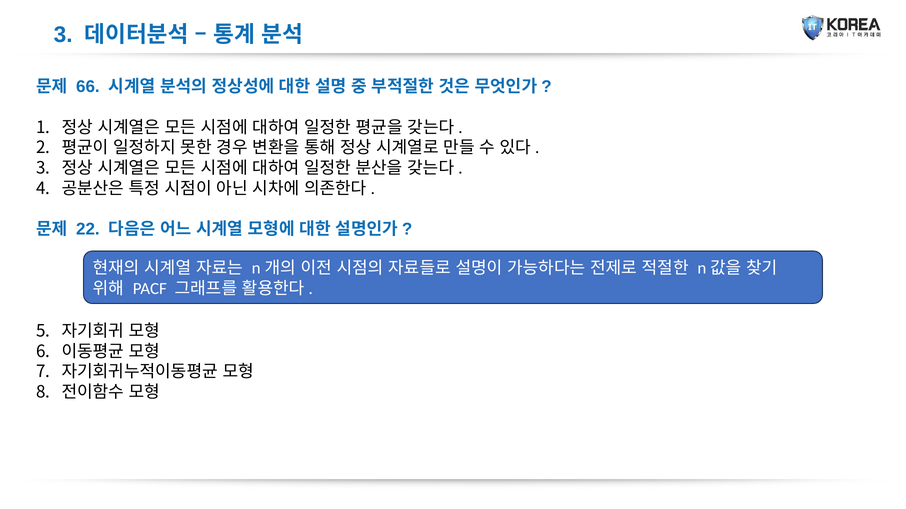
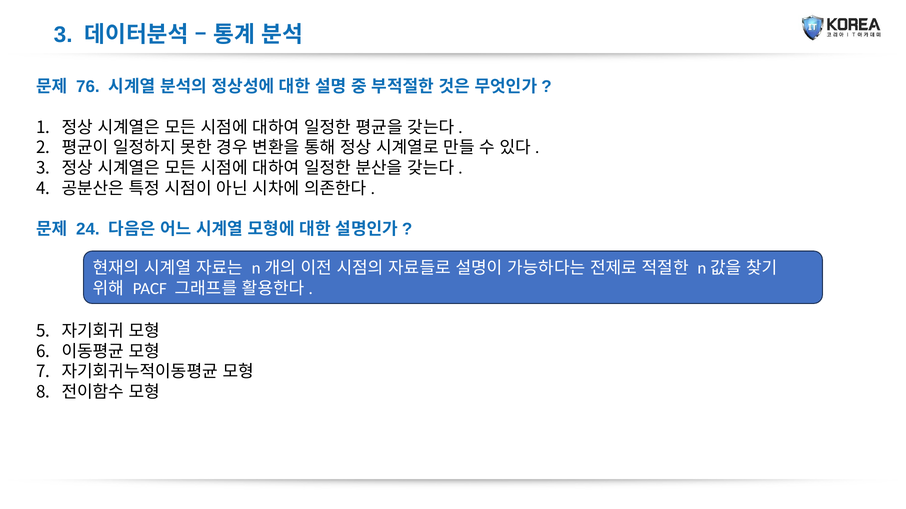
66: 66 -> 76 (88, 87)
22: 22 -> 24 (88, 230)
